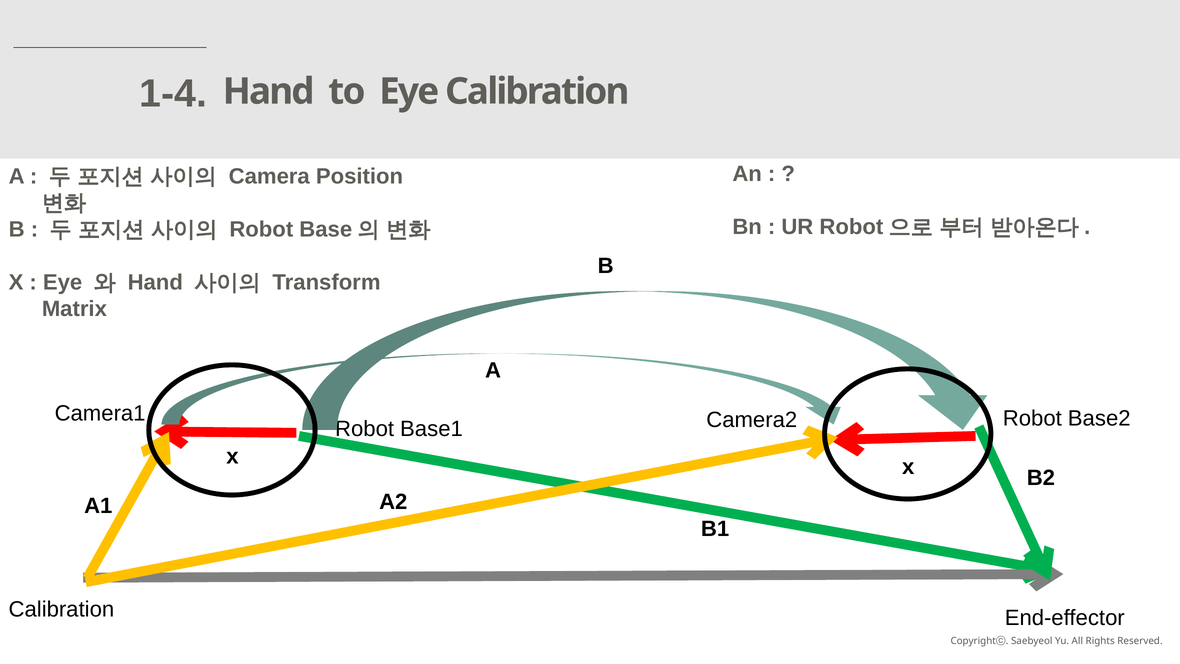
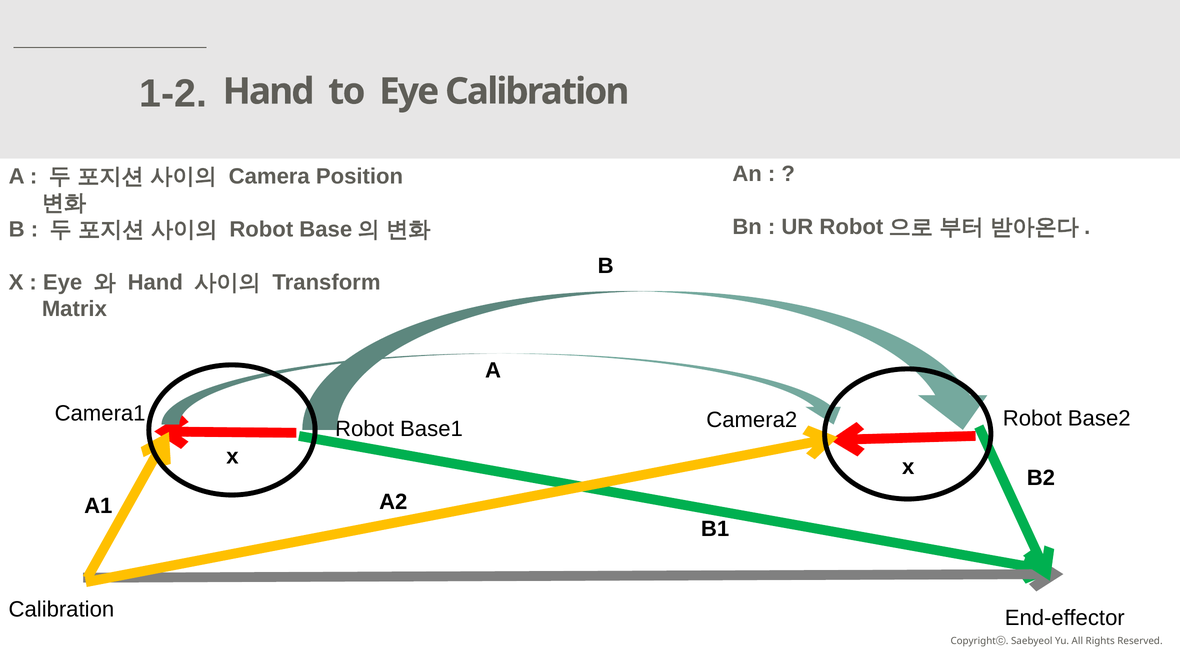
1-4: 1-4 -> 1-2 (173, 94)
